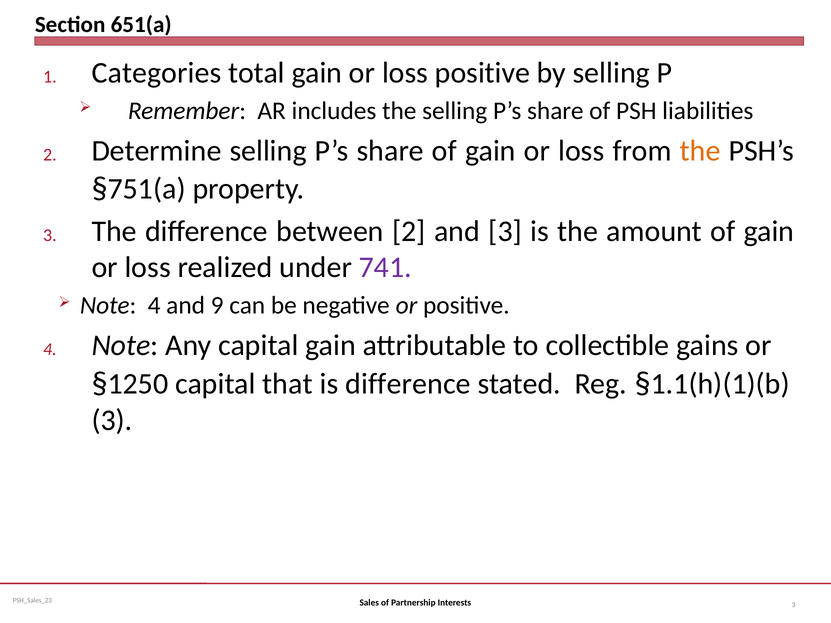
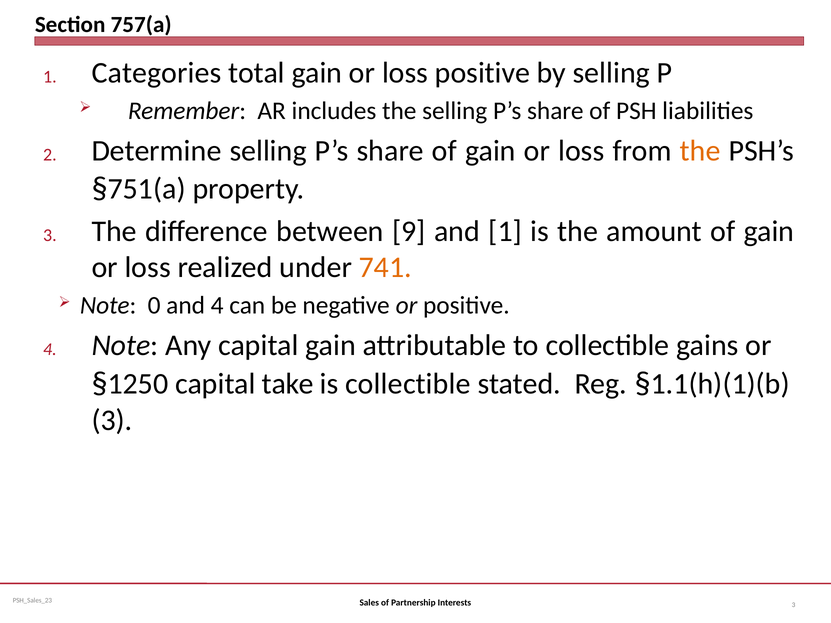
651(a: 651(a -> 757(a (141, 25)
between 2: 2 -> 9 (409, 232)
and 3: 3 -> 1 (505, 232)
741 colour: purple -> orange (385, 268)
Note 4: 4 -> 0 (154, 306)
and 9: 9 -> 4 (217, 306)
that: that -> take (288, 384)
is difference: difference -> collectible (408, 384)
